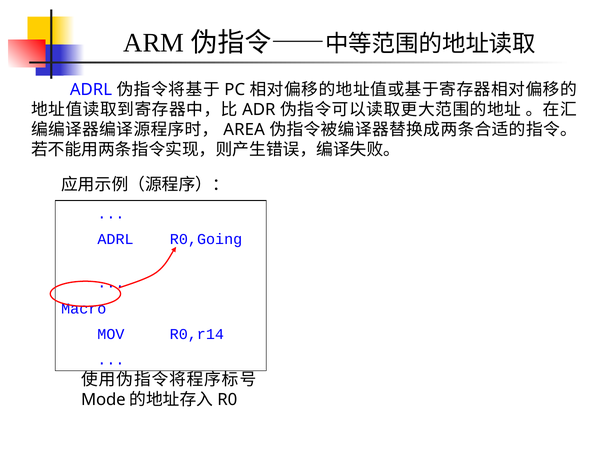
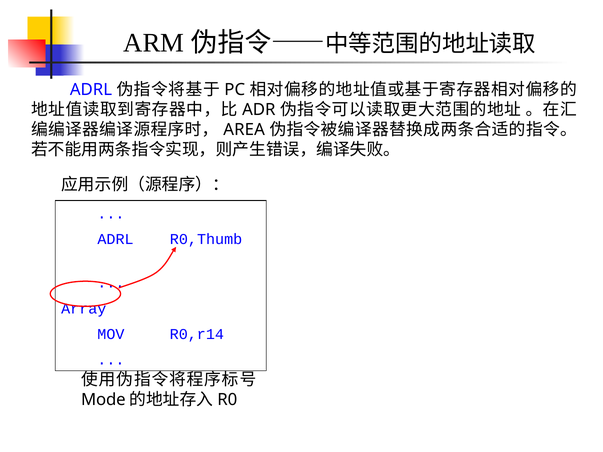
R0,Going: R0,Going -> R0,Thumb (206, 239)
Macro: Macro -> Array (84, 309)
